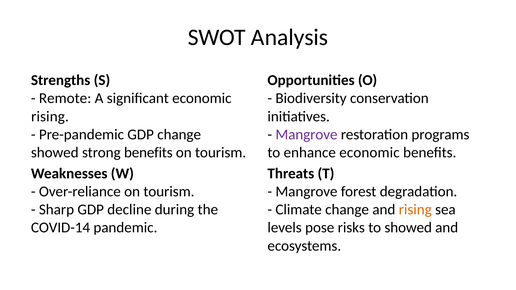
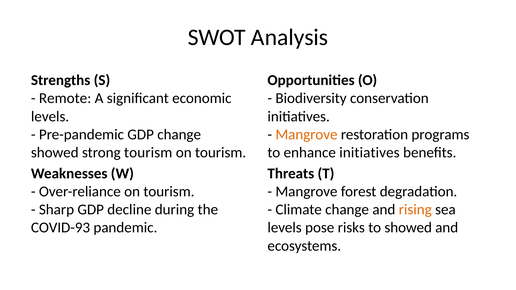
rising: rising -> levels (50, 117)
Mangrove colour: purple -> orange (306, 135)
strong benefits: benefits -> tourism (148, 153)
enhance economic: economic -> initiatives (369, 153)
COVID-14: COVID-14 -> COVID-93 (61, 228)
